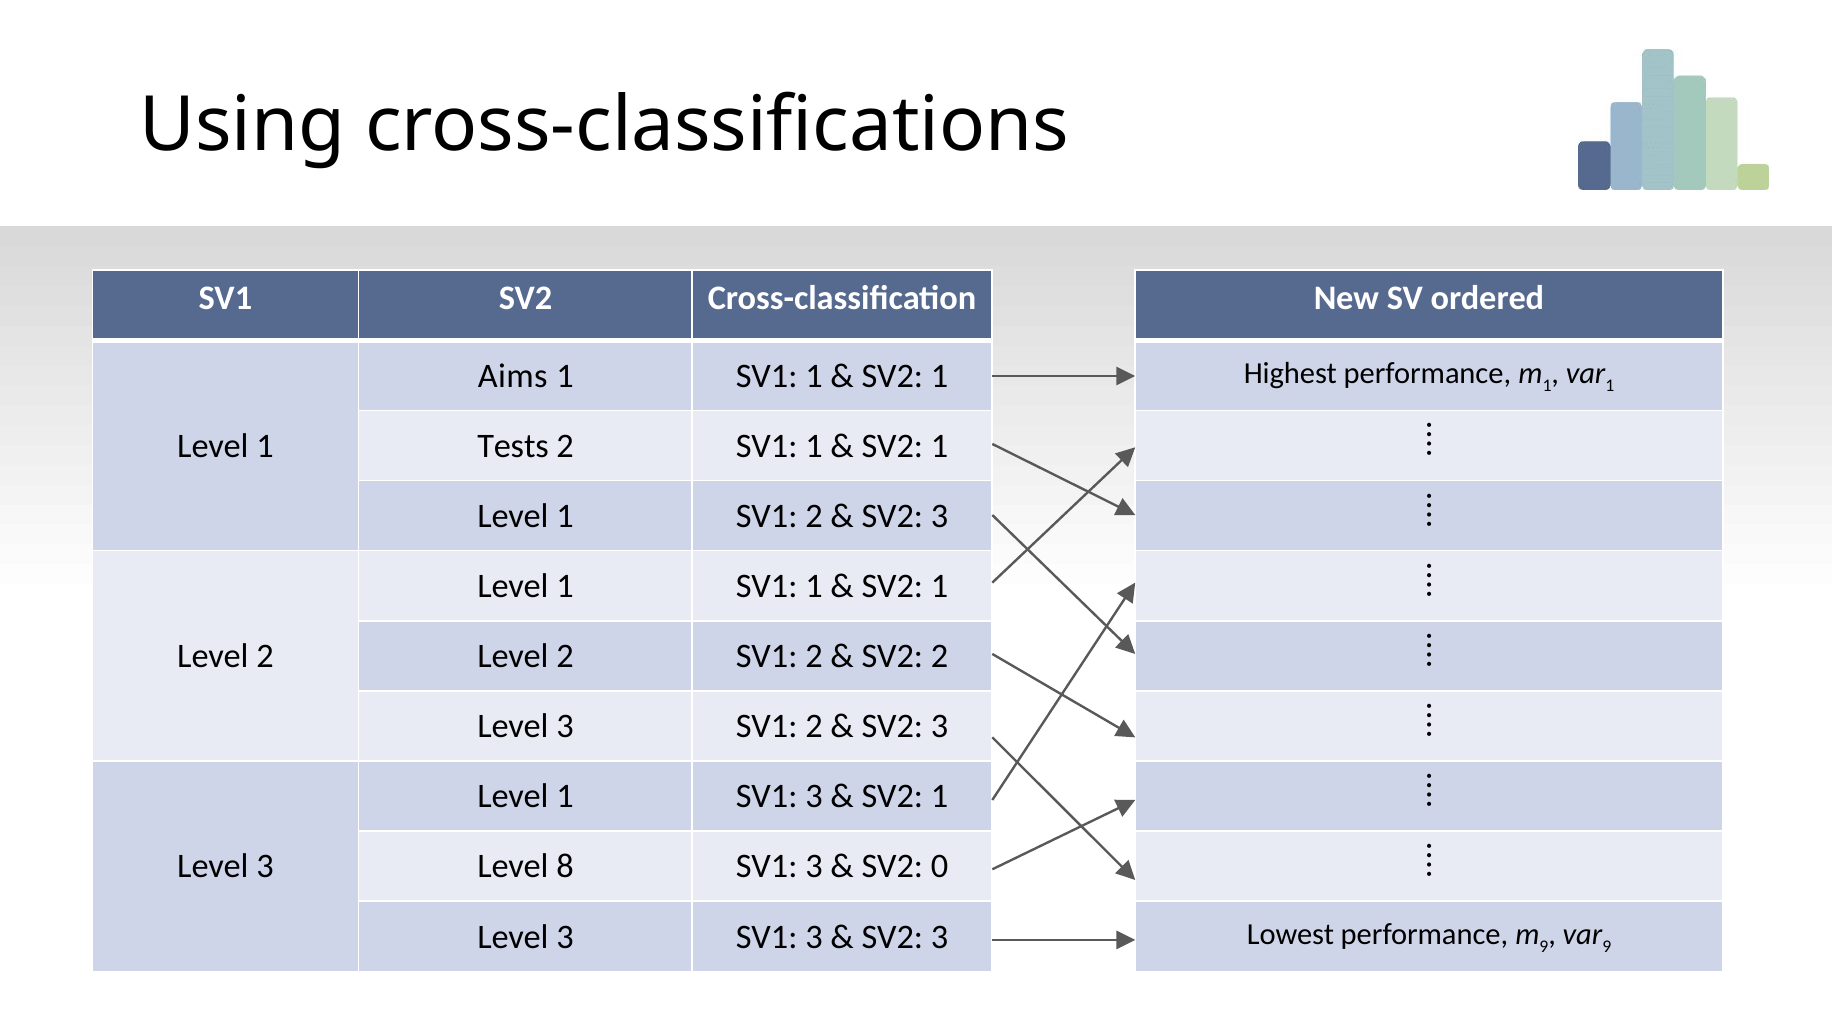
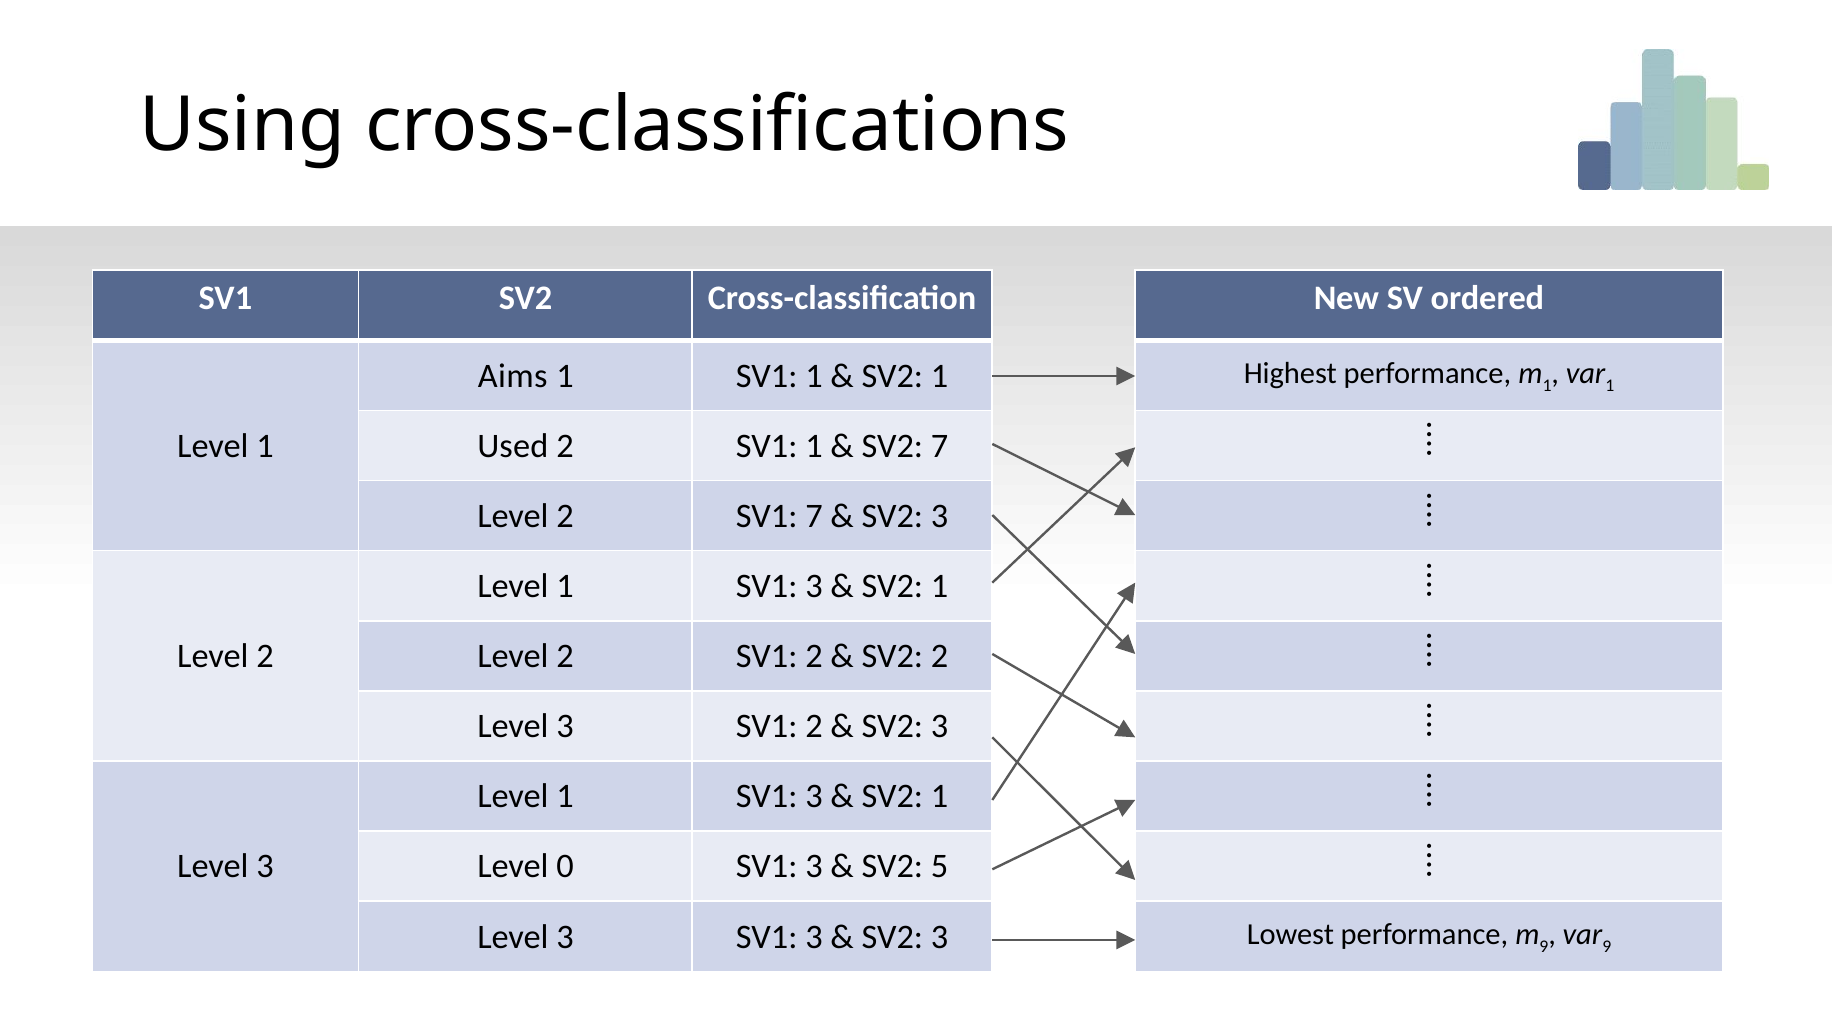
Tests: Tests -> Used (513, 446)
1: 1 -> 7 (940, 446)
1: 1 -> 2 (565, 516)
2: 2 -> 7 (814, 516)
1: 1 -> 3 (814, 586)
8: 8 -> 0 (565, 867)
0: 0 -> 5 (940, 867)
